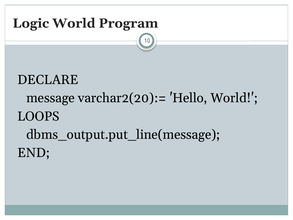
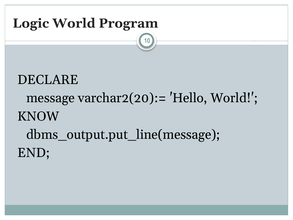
LOOPS: LOOPS -> KNOW (38, 116)
